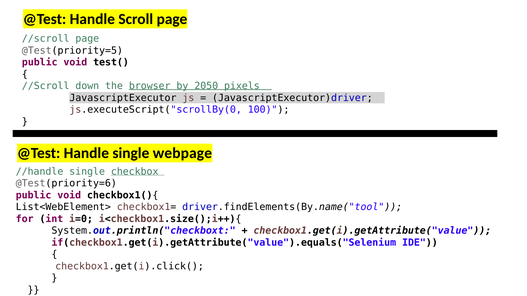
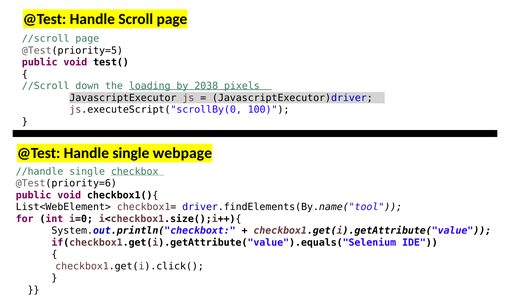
browser: browser -> loading (150, 86)
2050: 2050 -> 2038 (206, 86)
